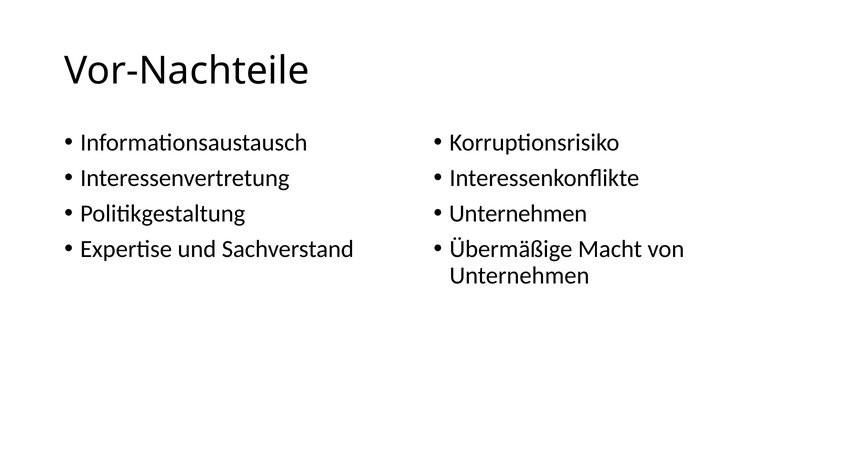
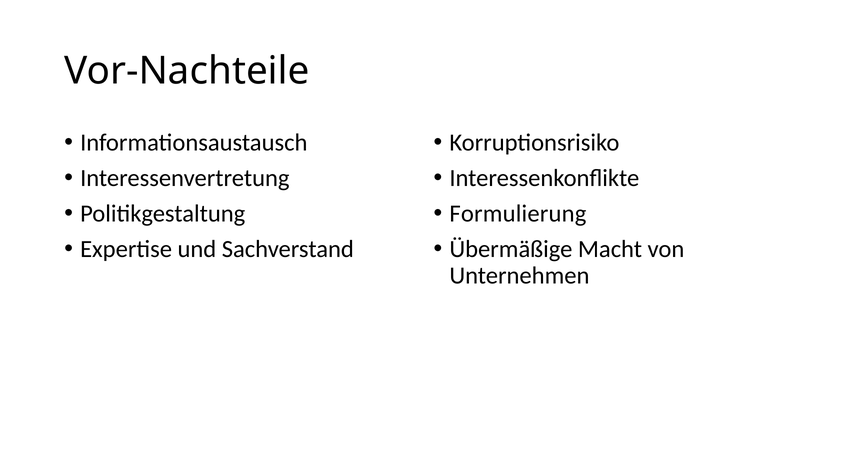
Unternehmen: Unternehmen -> Formulierung (518, 213)
